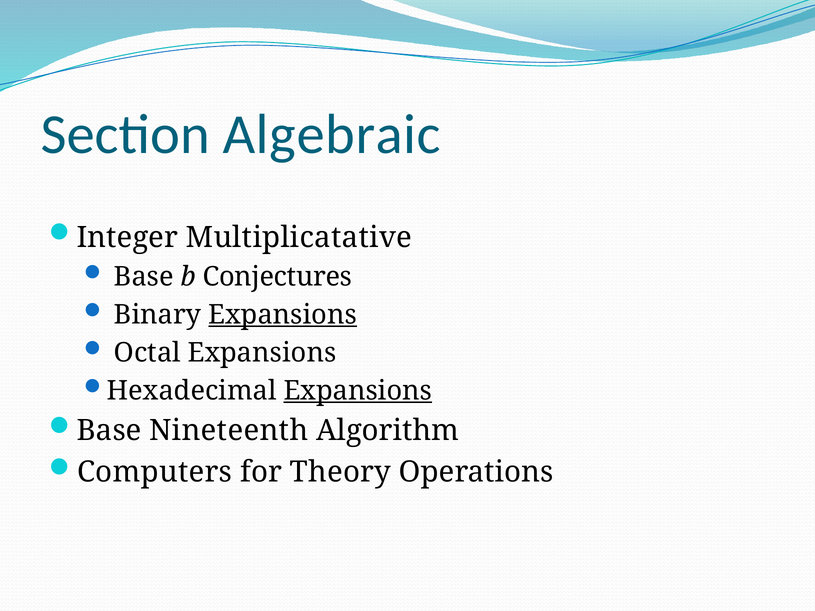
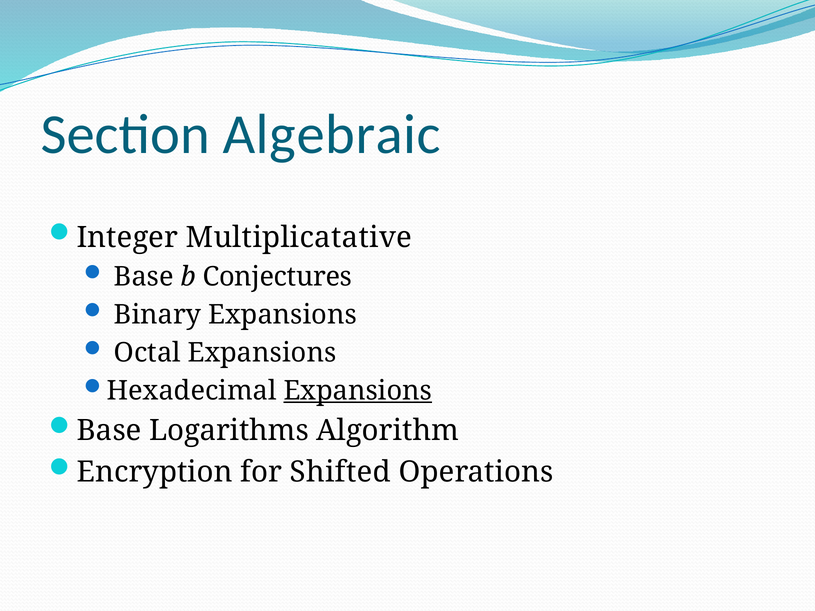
Expansions underline: present -> none (283, 315)
Nineteenth: Nineteenth -> Logarithms (229, 431)
Computers: Computers -> Encryption (155, 472)
Theory: Theory -> Shifted (340, 472)
